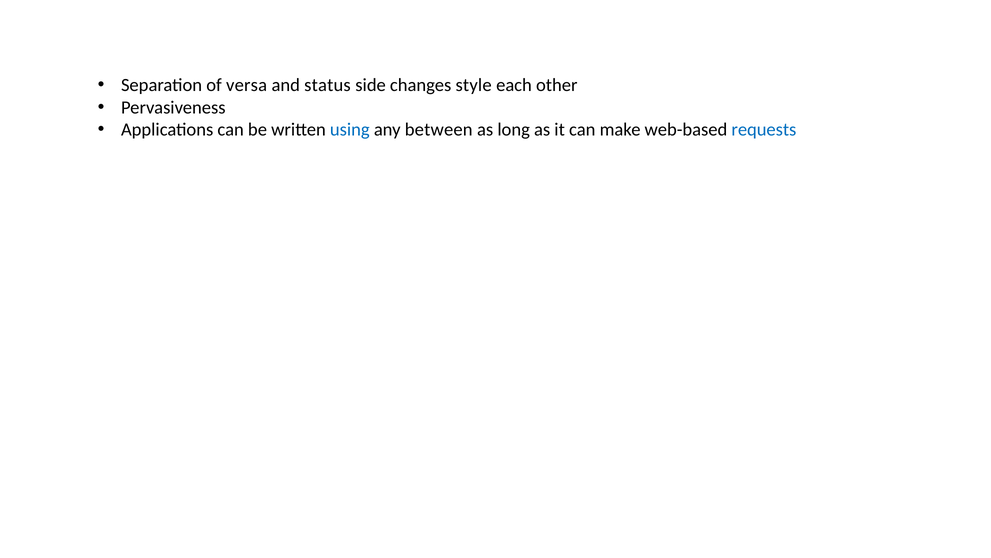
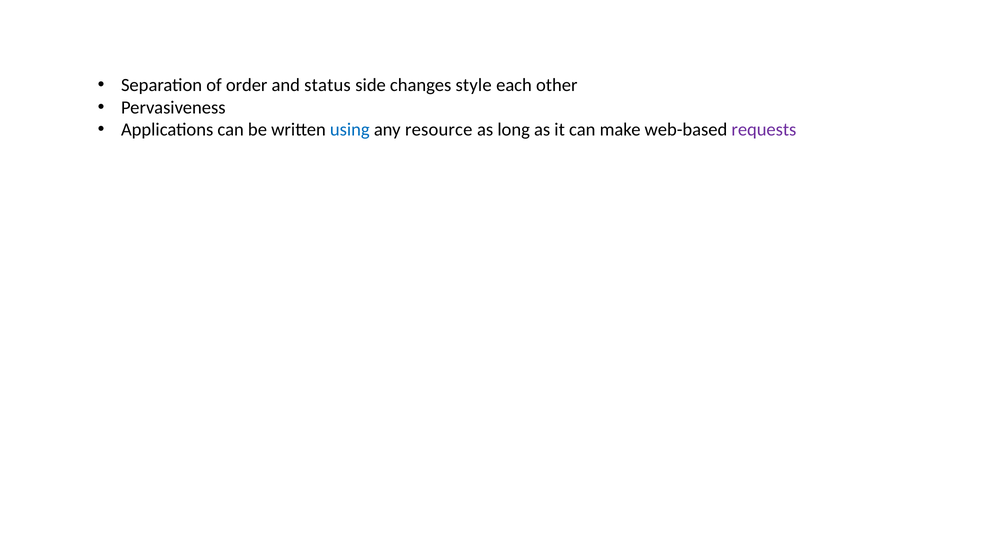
versa: versa -> order (247, 85)
between: between -> resource (439, 130)
requests colour: blue -> purple (764, 130)
